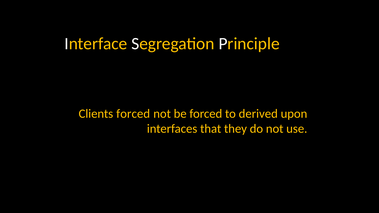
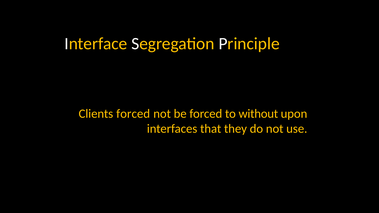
derived: derived -> without (258, 114)
